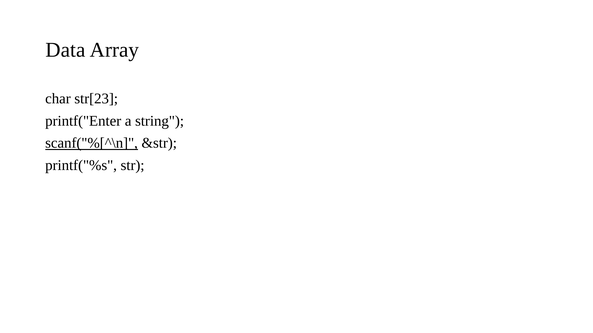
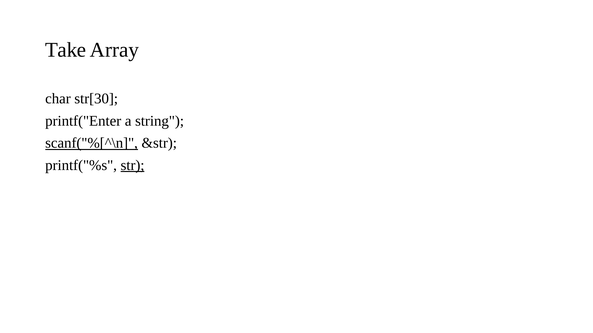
Data: Data -> Take (66, 50)
str[23: str[23 -> str[30 (96, 99)
str underline: none -> present (133, 165)
